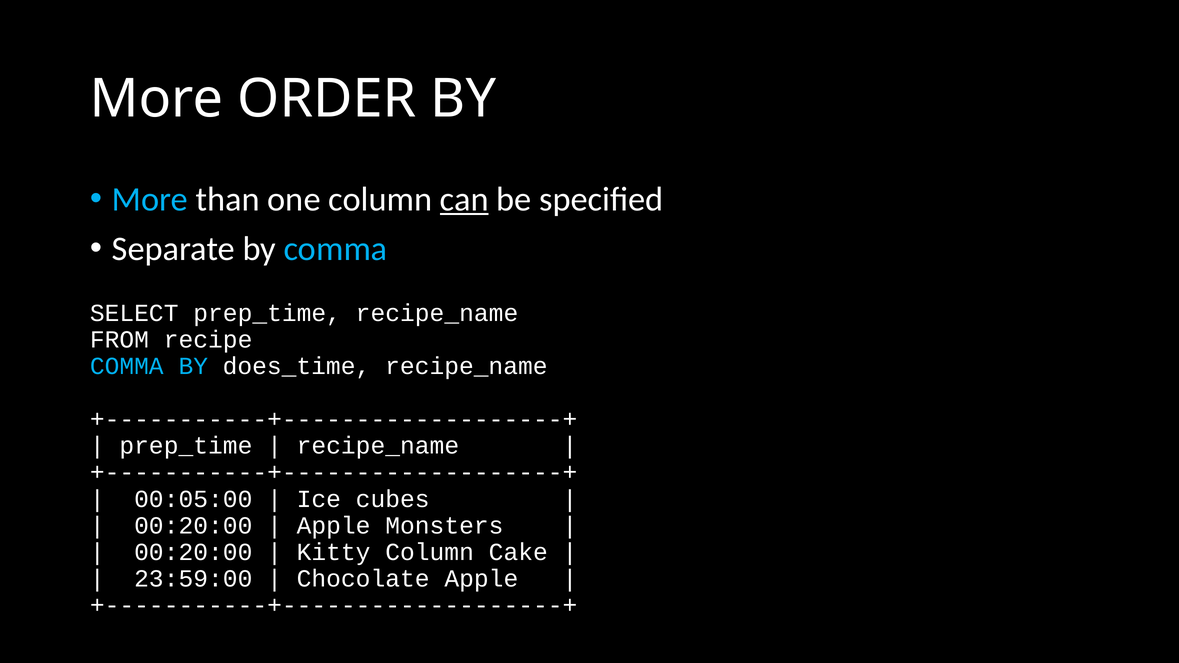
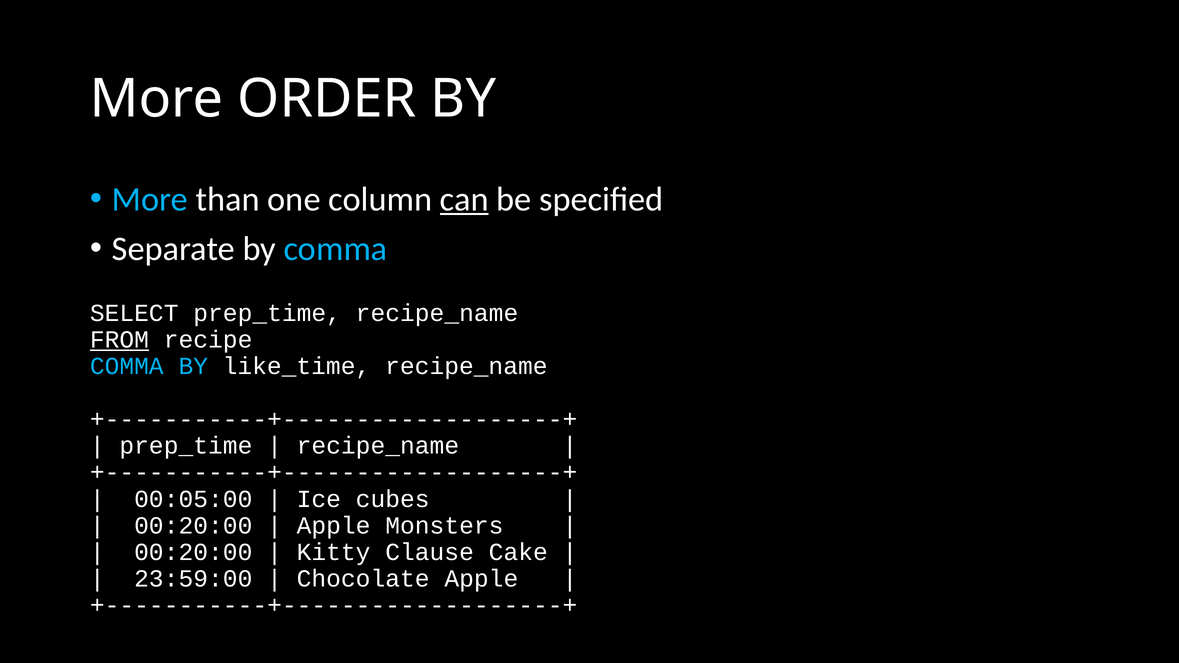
FROM underline: none -> present (119, 340)
does_time: does_time -> like_time (296, 366)
Kitty Column: Column -> Clause (430, 552)
